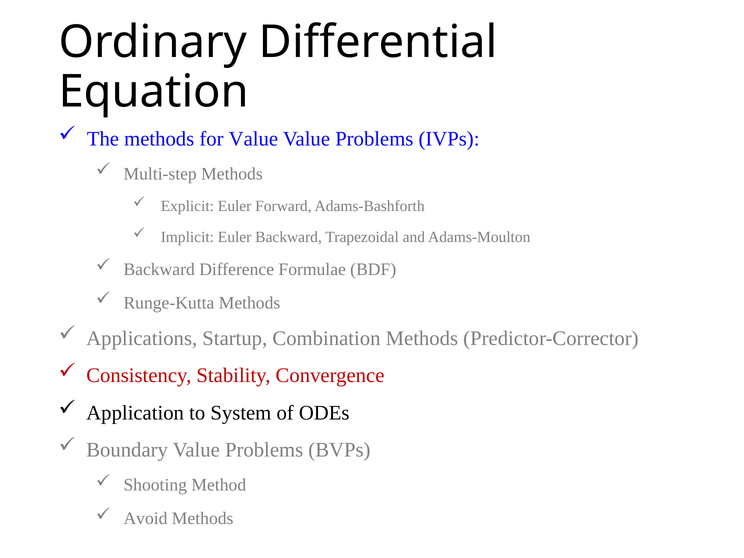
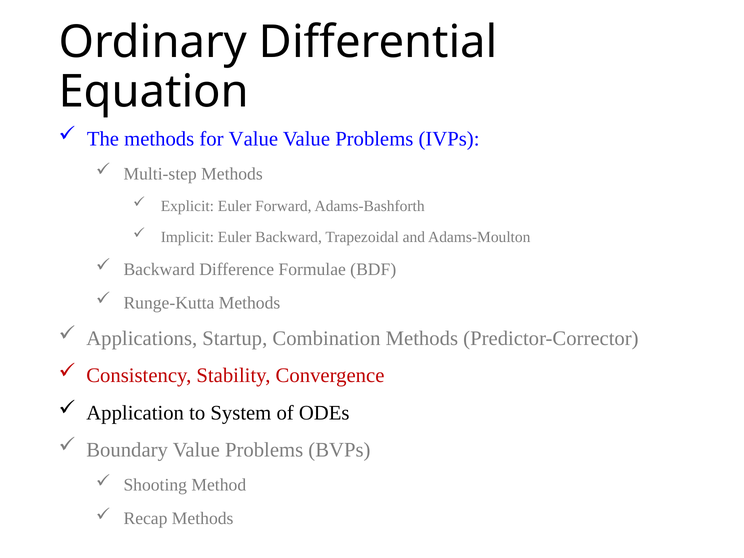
Avoid: Avoid -> Recap (145, 519)
